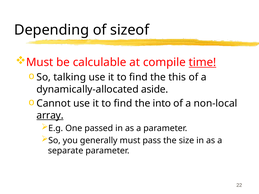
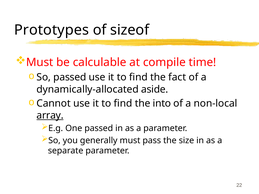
Depending: Depending -> Prototypes (52, 30)
time underline: present -> none (203, 62)
So talking: talking -> passed (70, 77)
this: this -> fact (177, 77)
